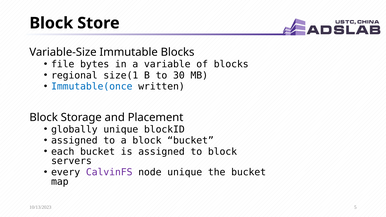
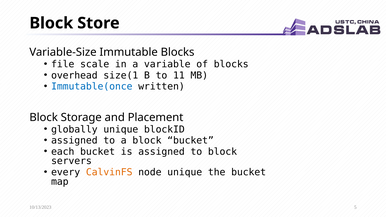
bytes: bytes -> scale (95, 64)
regional: regional -> overhead (74, 75)
30: 30 -> 11 (179, 75)
CalvinFS colour: purple -> orange (109, 172)
